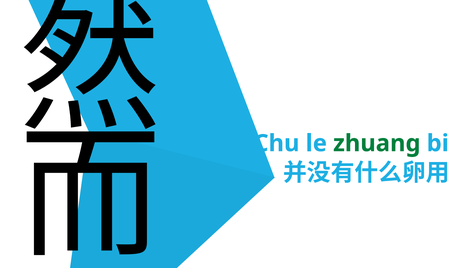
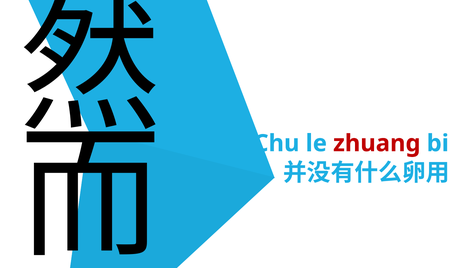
zhuang colour: green -> red (377, 143)
